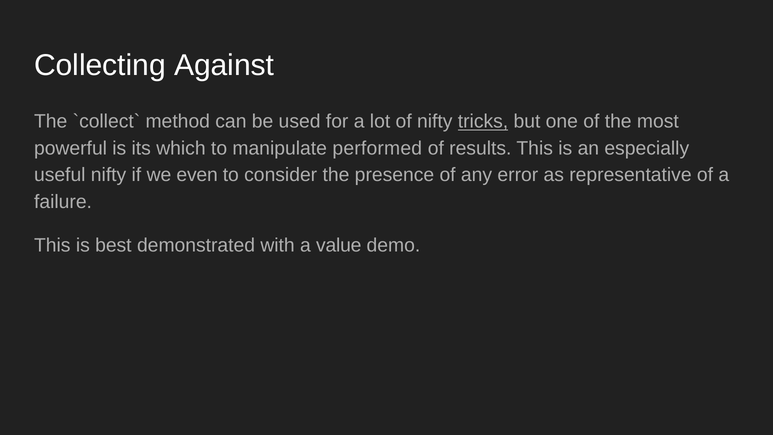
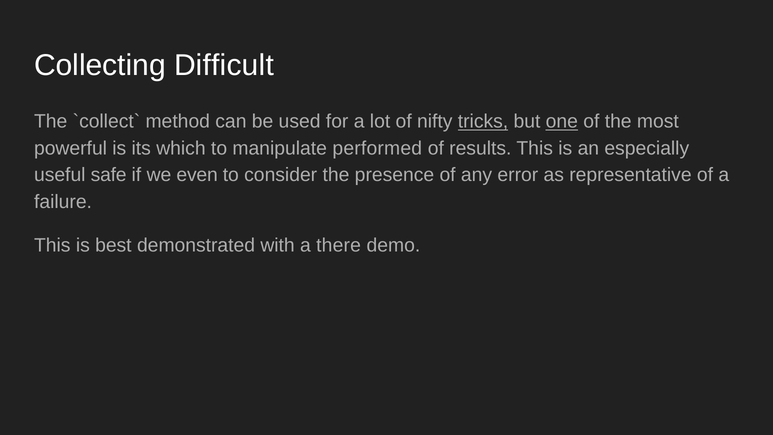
Against: Against -> Difficult (224, 65)
one underline: none -> present (562, 122)
useful nifty: nifty -> safe (109, 175)
value: value -> there (339, 245)
